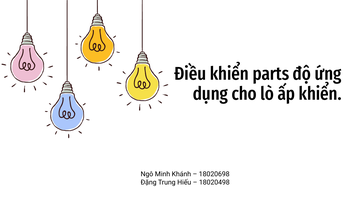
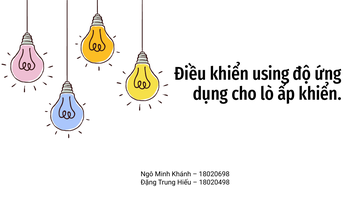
parts: parts -> using (271, 74)
